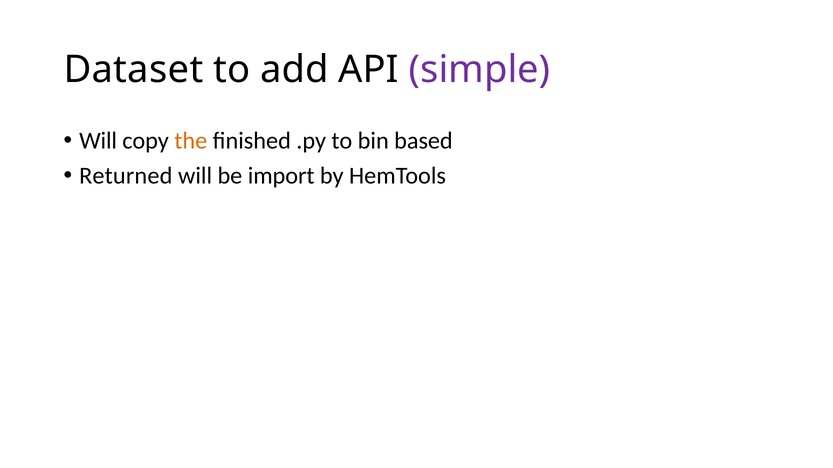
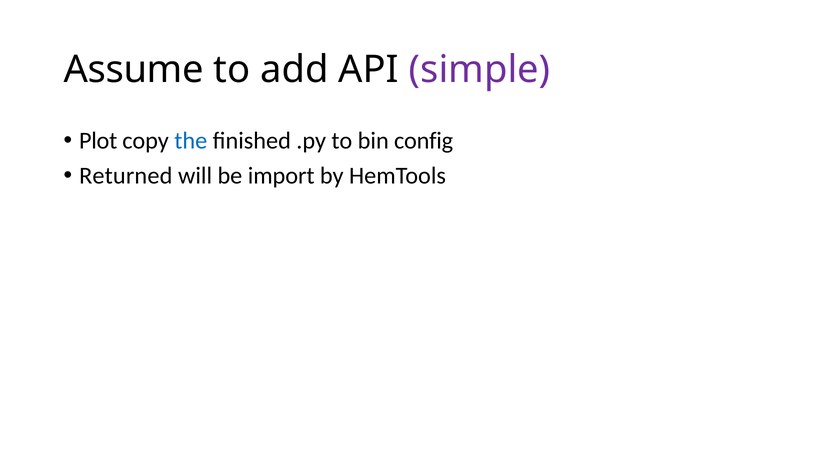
Dataset: Dataset -> Assume (134, 70)
Will: Will -> Plot (98, 141)
the colour: orange -> blue (191, 141)
based: based -> config (424, 141)
